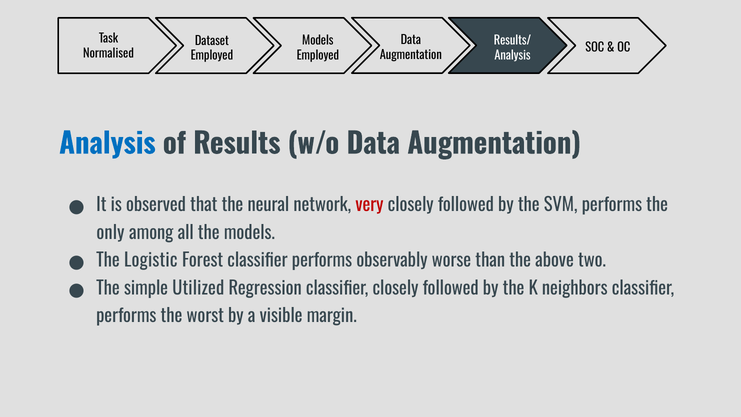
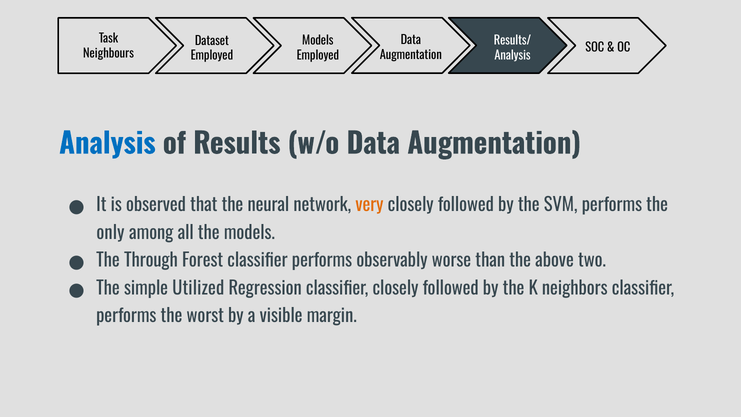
Normalised: Normalised -> Neighbours (108, 53)
very colour: red -> orange (369, 205)
Logistic: Logistic -> Through (151, 261)
